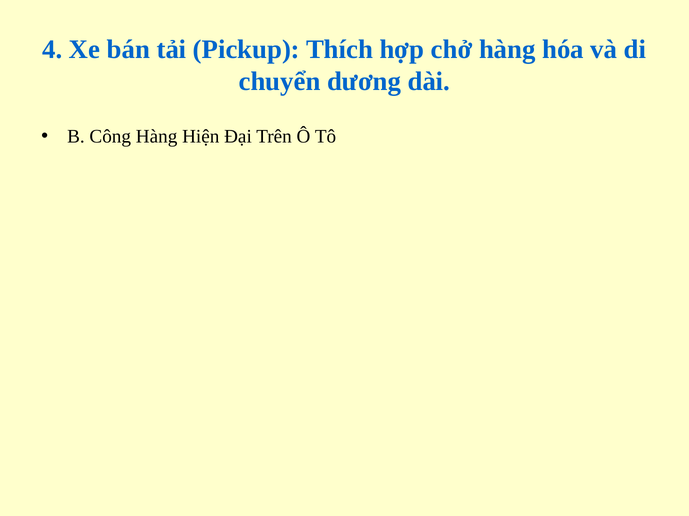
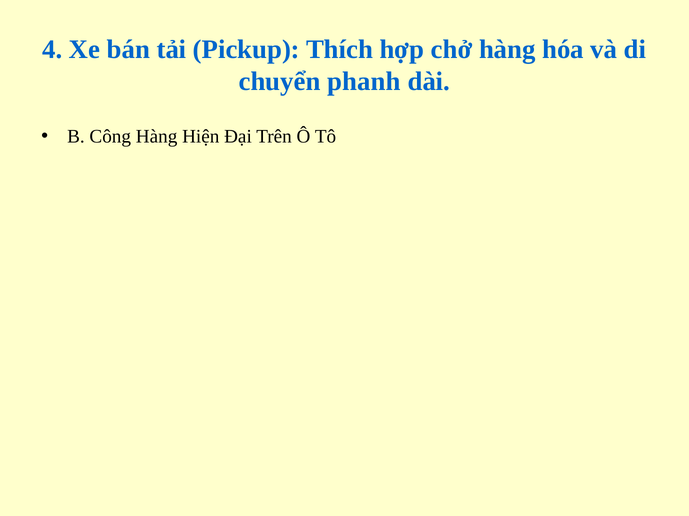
dương: dương -> phanh (364, 82)
